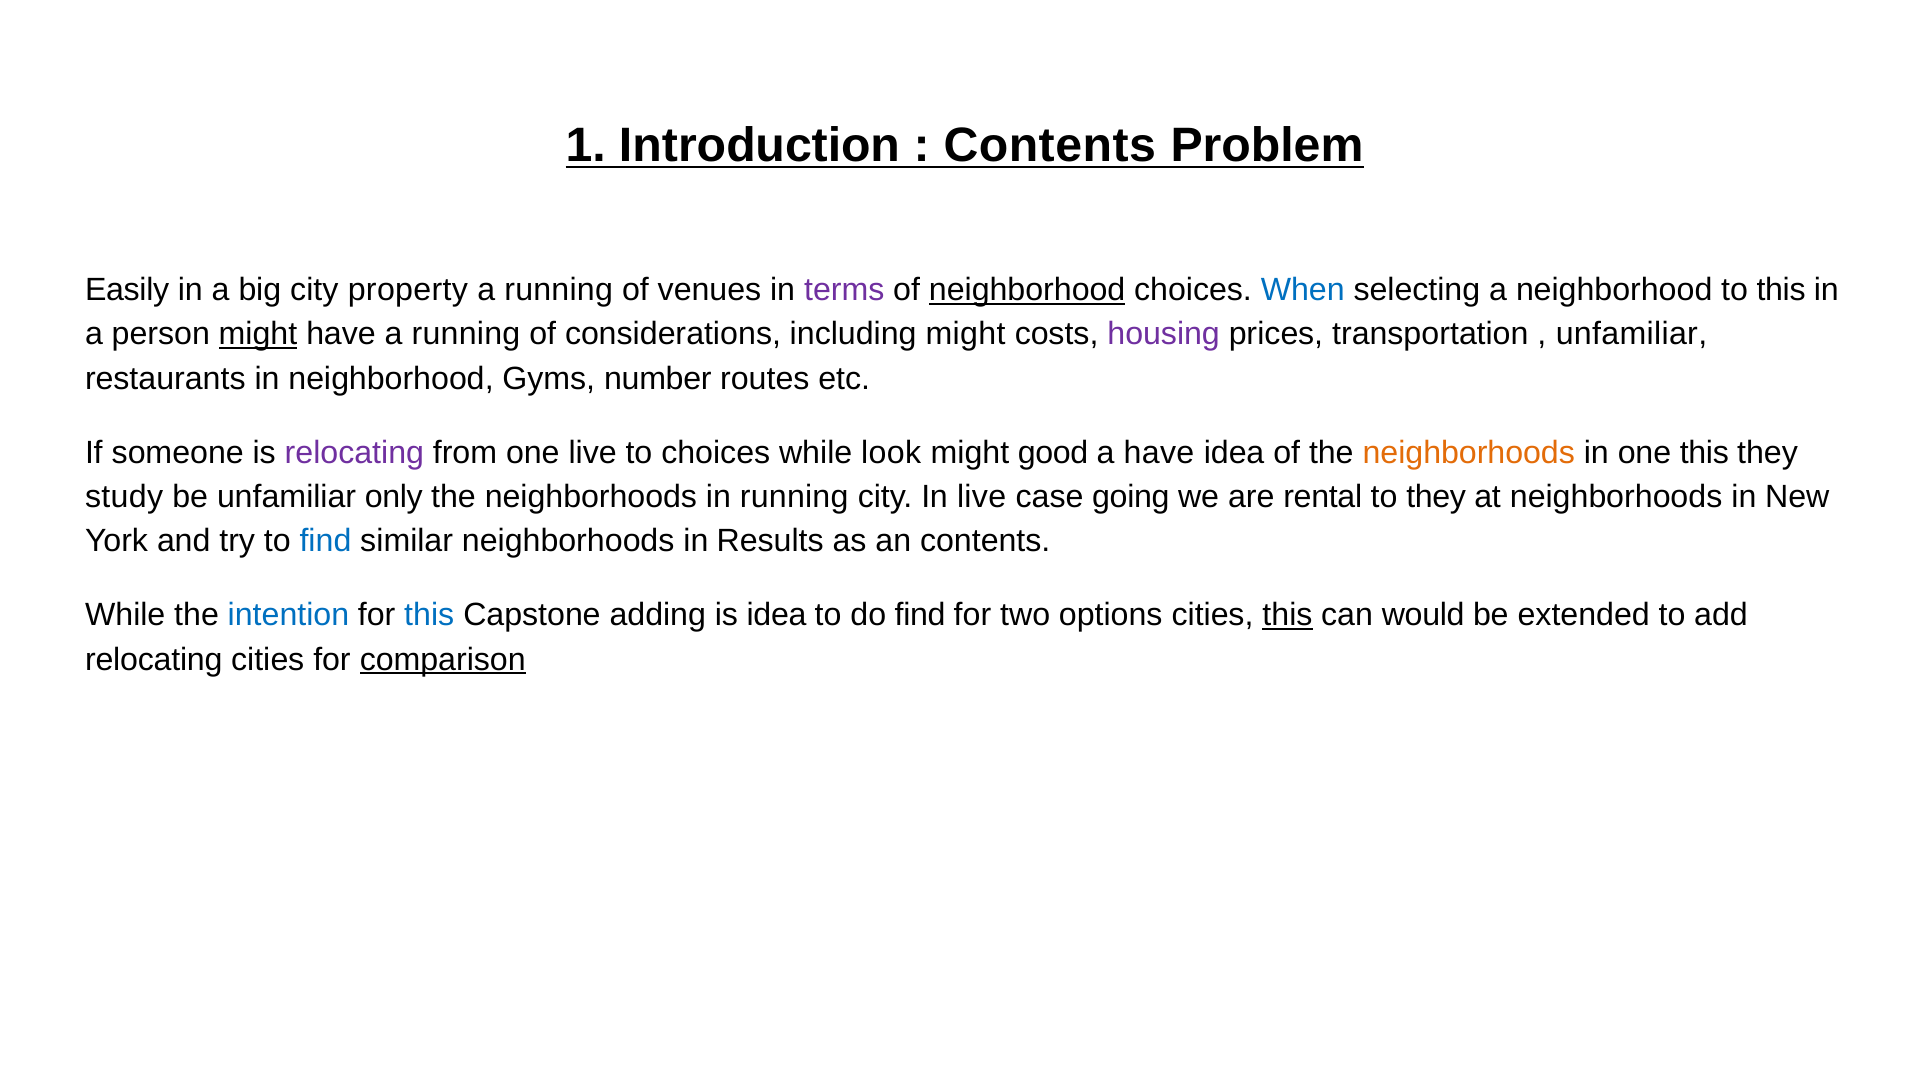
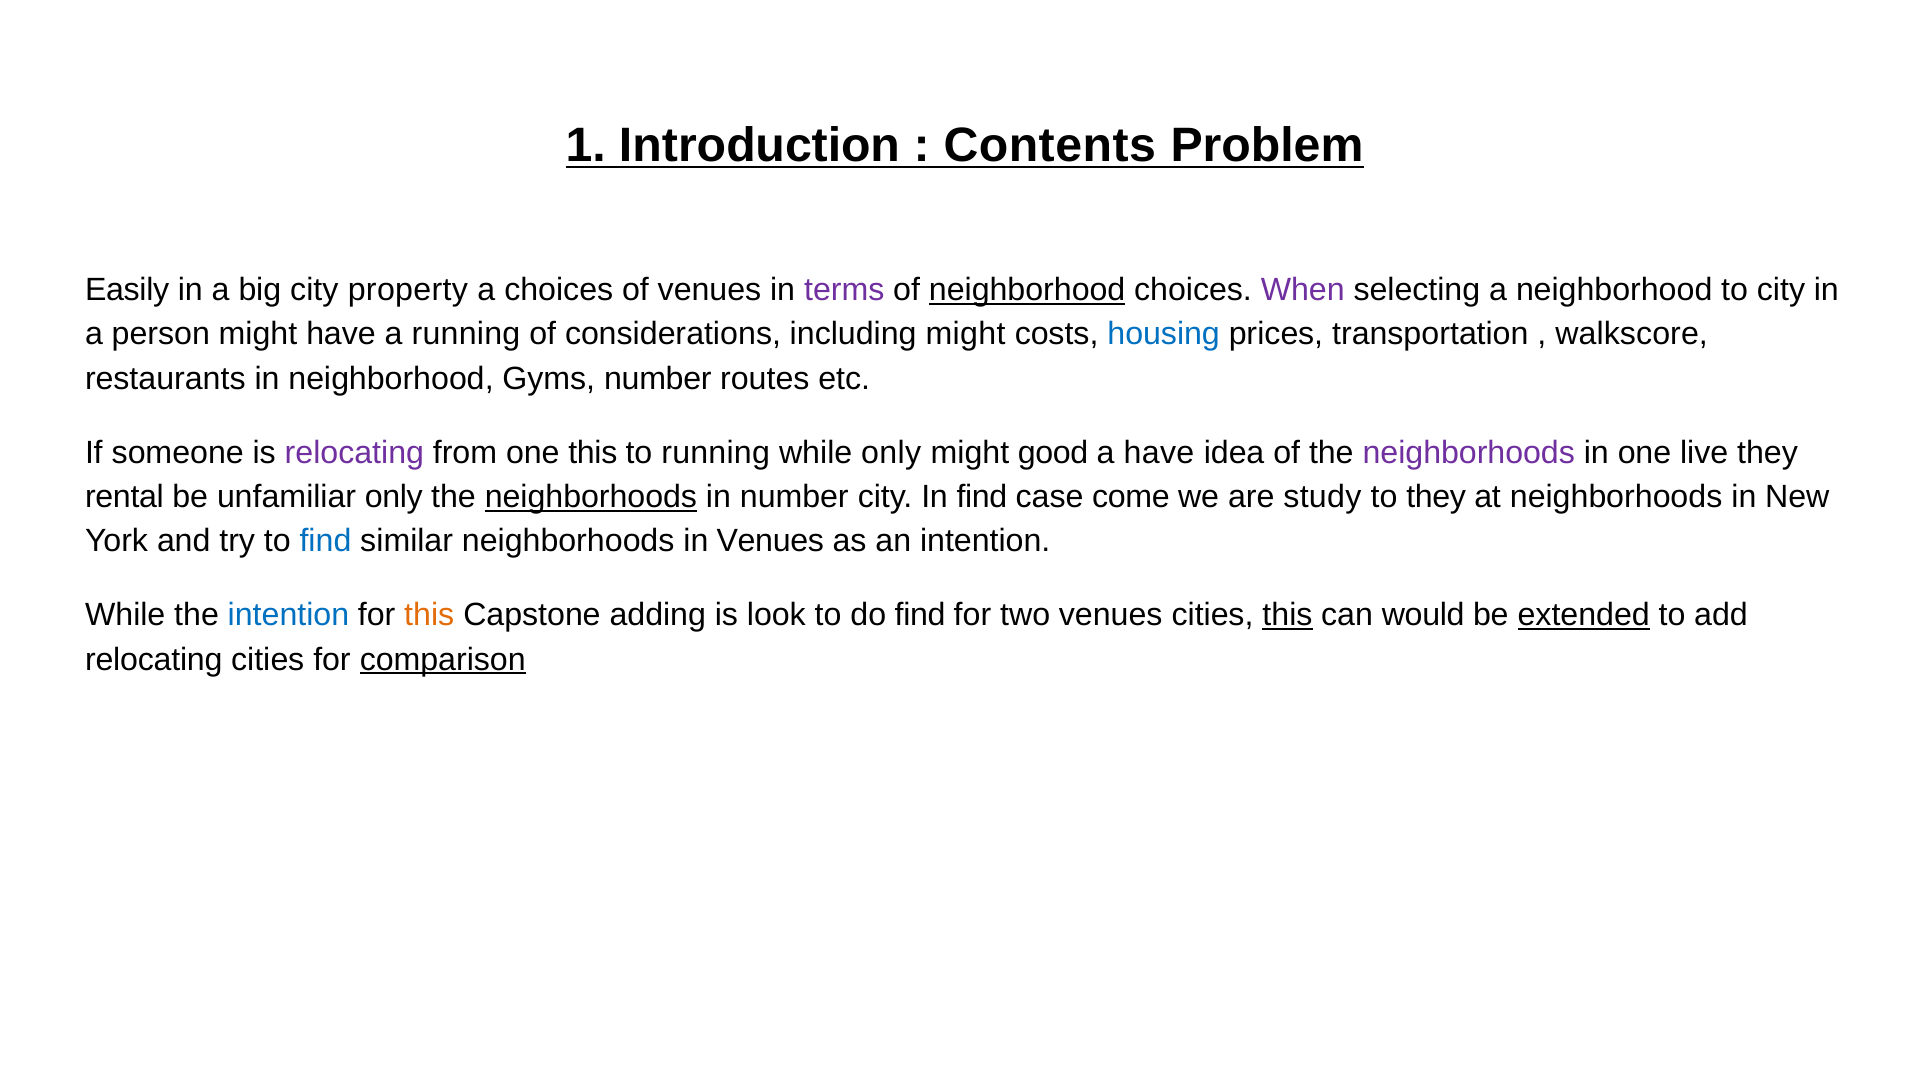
running: running -> choices (559, 290)
When colour: blue -> purple (1303, 290)
to this: this -> city (1781, 290)
might underline: present -> none (258, 334)
housing colour: purple -> blue (1164, 334)
unfamiliar: unfamiliar -> walkscore (1632, 334)
one live: live -> this (593, 452)
to choices: choices -> running (716, 452)
while look: look -> only (891, 452)
neighborhoods colour: orange -> purple (1469, 452)
one this: this -> live (1704, 452)
study: study -> rental (124, 497)
neighborhoods underline: none -> present (591, 497)
in running: running -> number (794, 497)
In live: live -> find (982, 497)
going: going -> come (1131, 497)
rental: rental -> study (1322, 497)
in Results: Results -> Venues (770, 541)
an contents: contents -> intention (985, 541)
this colour: blue -> orange (429, 615)
is idea: idea -> look (776, 615)
two options: options -> venues (1111, 615)
extended underline: none -> present (1584, 615)
